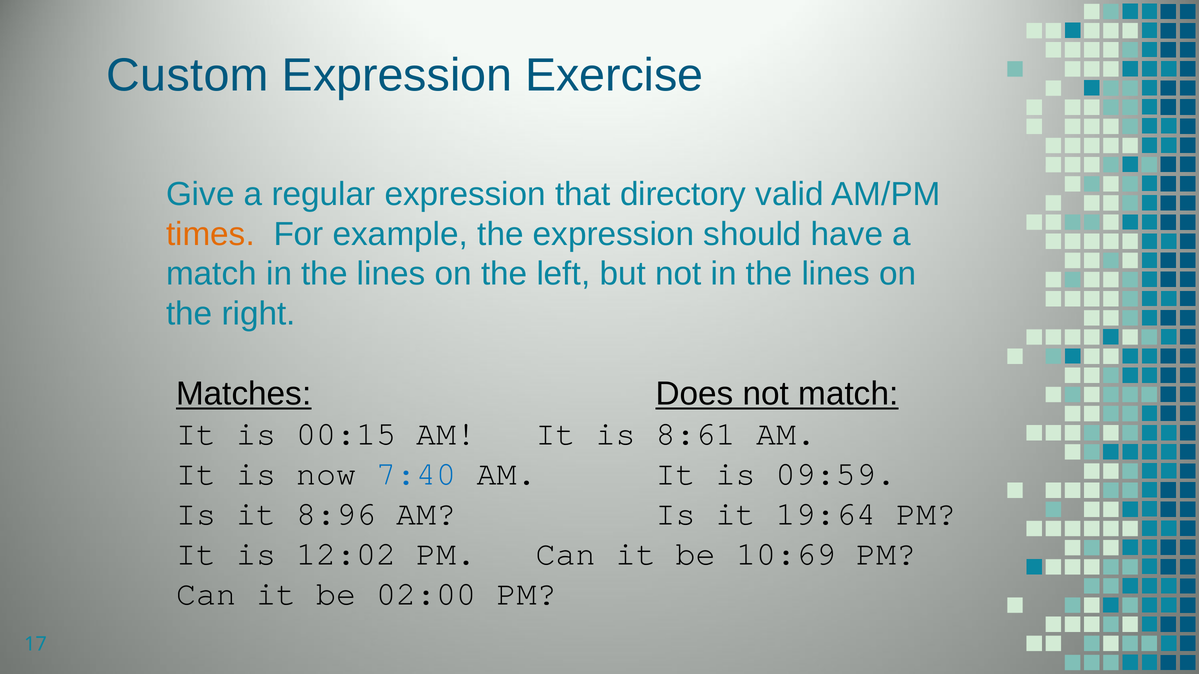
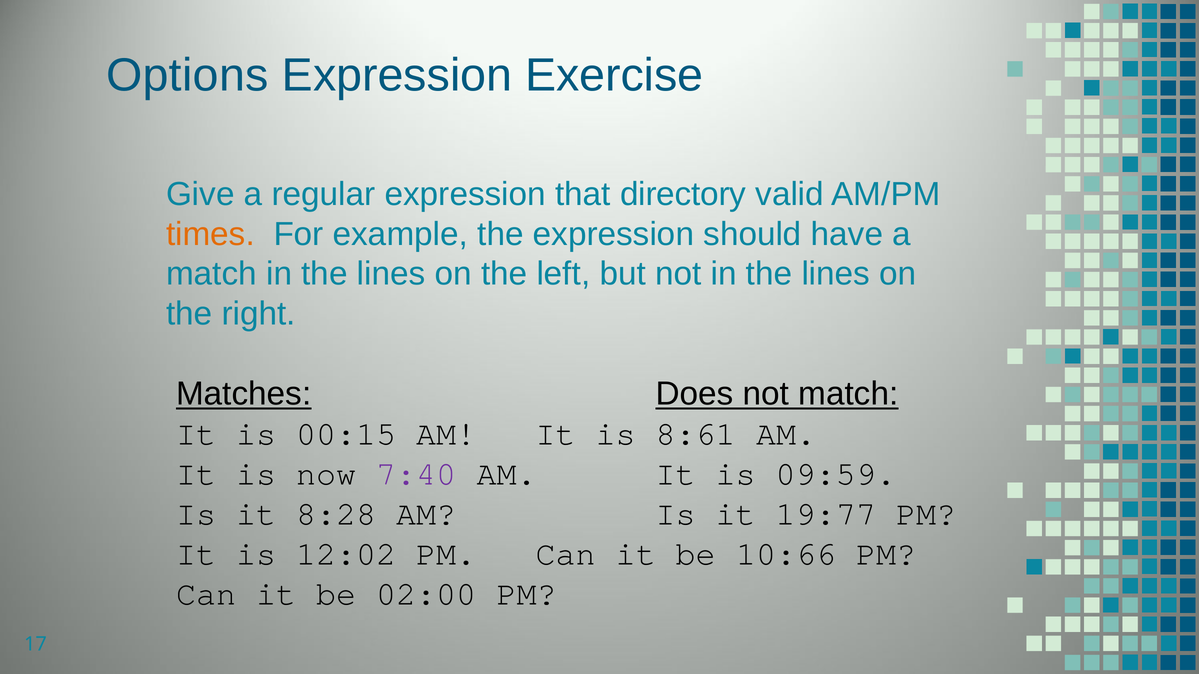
Custom: Custom -> Options (187, 76)
7:40 colour: blue -> purple (416, 474)
8:96: 8:96 -> 8:28 (336, 514)
19:64: 19:64 -> 19:77 (826, 514)
10:69: 10:69 -> 10:66 (786, 554)
